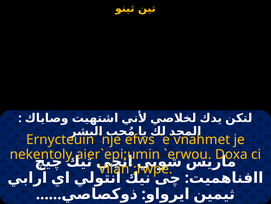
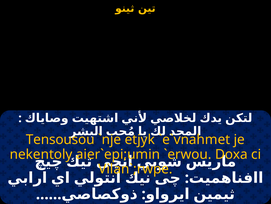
Ernycteuin: Ernycteuin -> Tensousou (60, 139)
efws: efws -> etjyk (140, 139)
